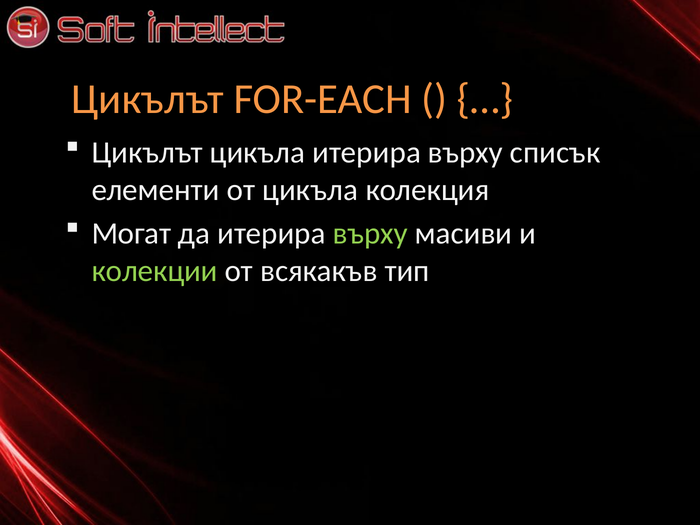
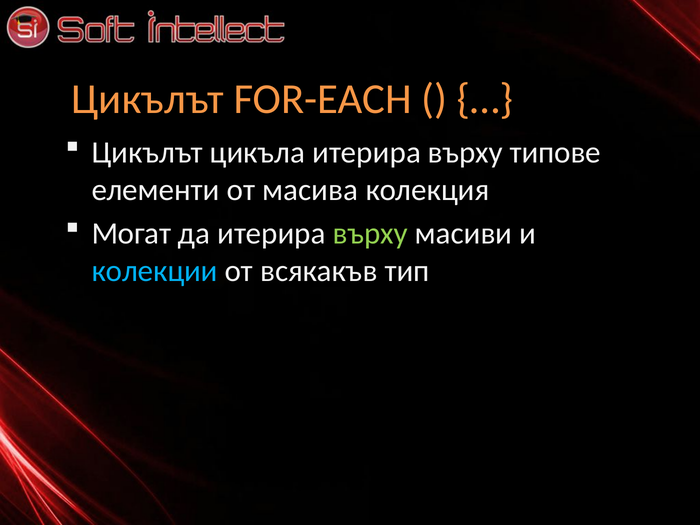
списък: списък -> типове (555, 153)
от цикъла: цикъла -> масива (310, 190)
колекции colour: light green -> light blue (155, 271)
